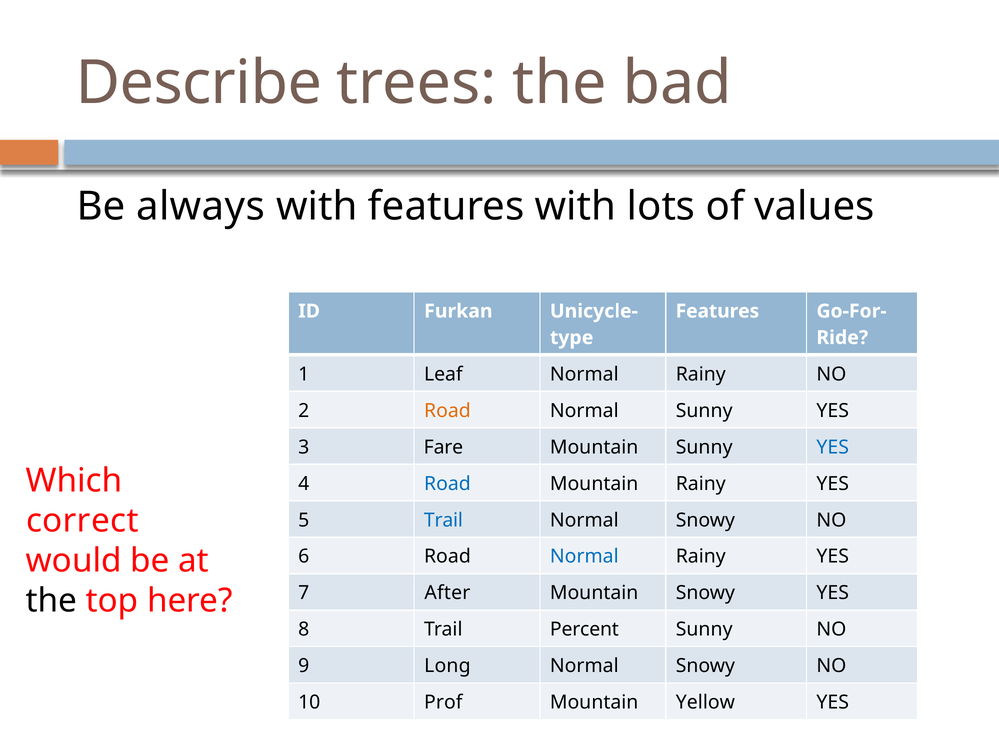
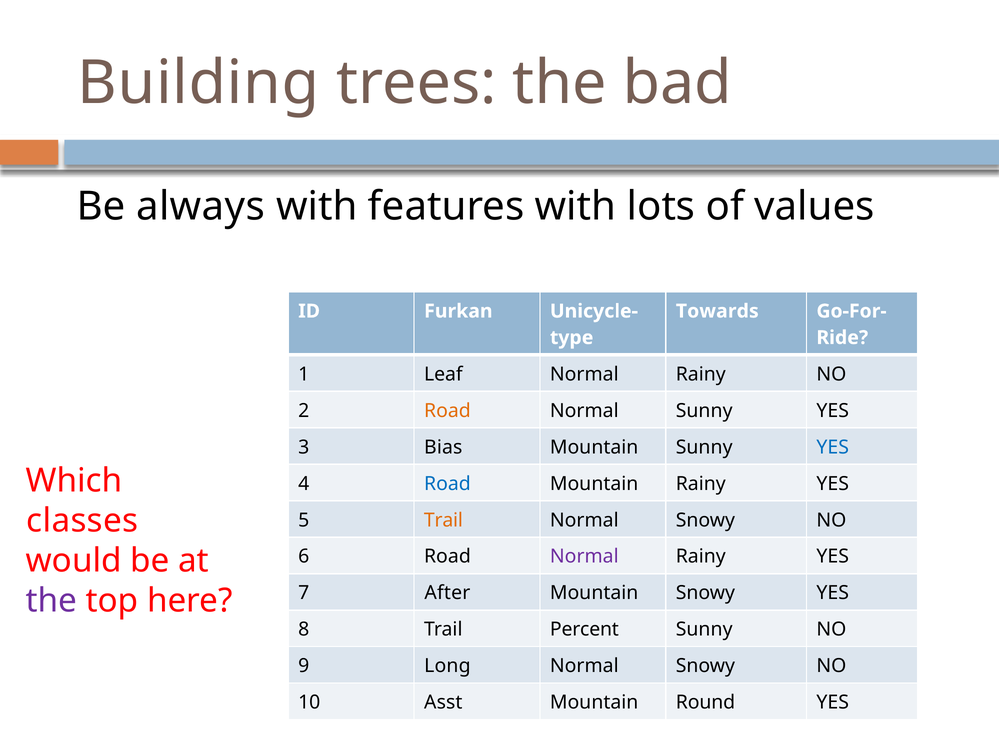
Describe: Describe -> Building (198, 83)
Features: Features -> Towards (717, 311)
Fare: Fare -> Bias (443, 447)
correct: correct -> classes (82, 521)
Trail colour: blue -> orange (443, 520)
Normal colour: blue -> purple (584, 557)
the colour: black -> purple (51, 601)
Prof: Prof -> Asst (443, 703)
Yellow: Yellow -> Round (705, 703)
